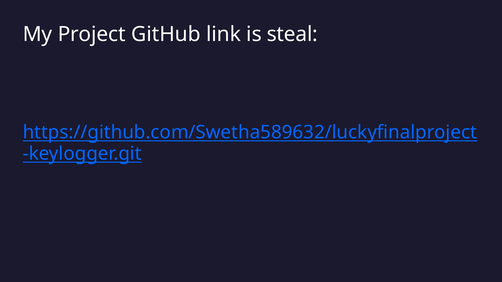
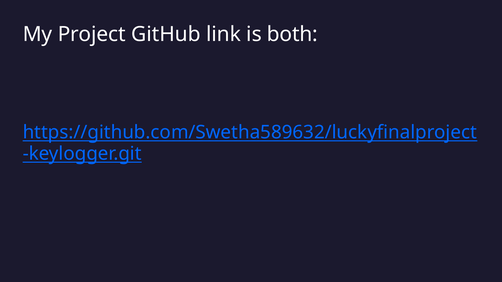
steal: steal -> both (292, 34)
